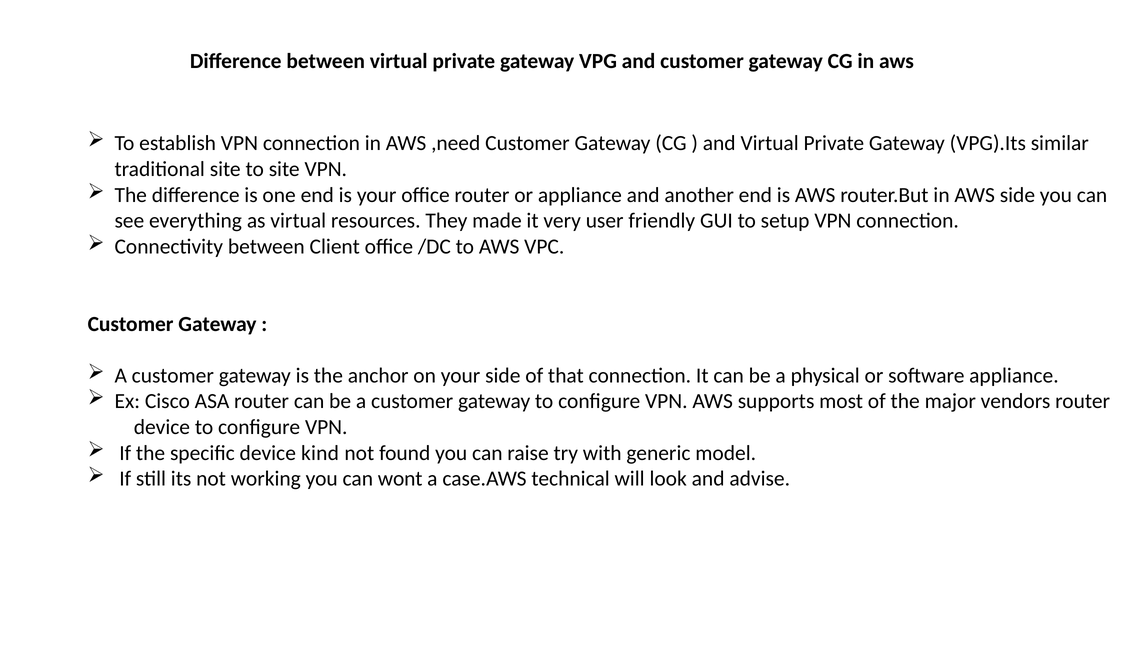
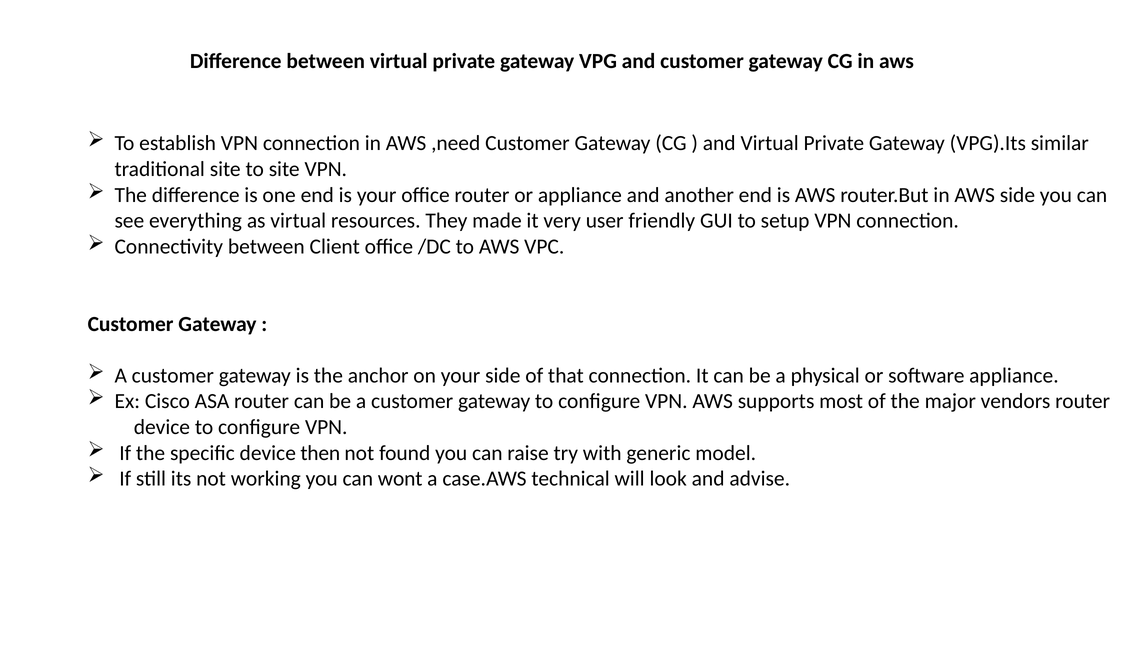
kind: kind -> then (320, 453)
